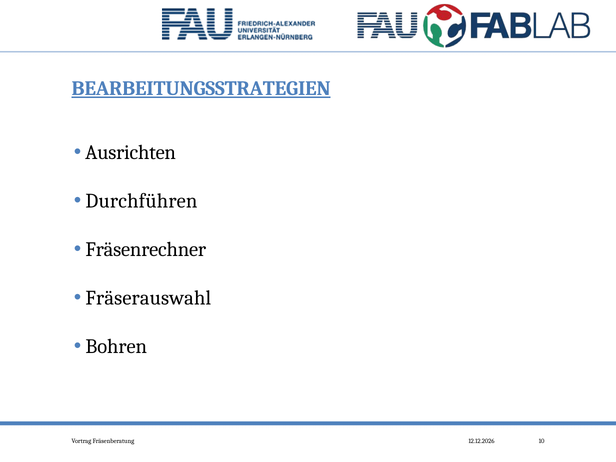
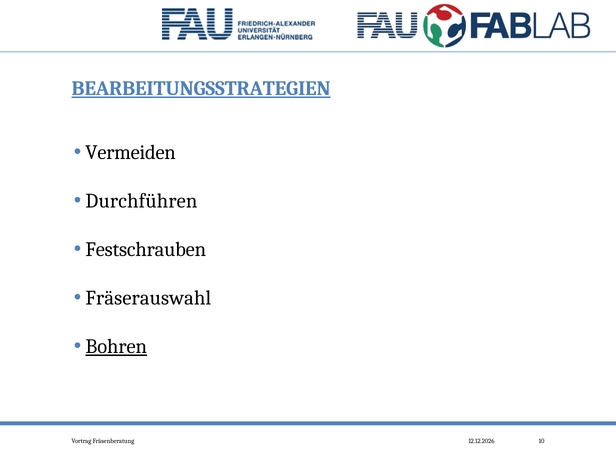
Ausrichten: Ausrichten -> Vermeiden (131, 152)
Fräsenrechner: Fräsenrechner -> Festschrauben (146, 249)
Bohren underline: none -> present (116, 346)
